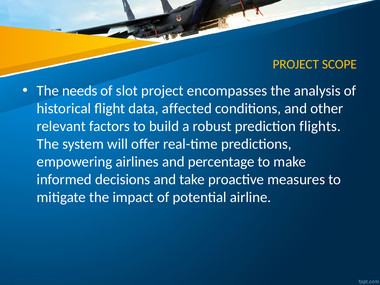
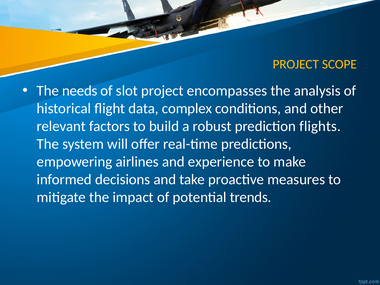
affected: affected -> complex (187, 109)
percentage: percentage -> experience (221, 162)
airline: airline -> trends (251, 197)
